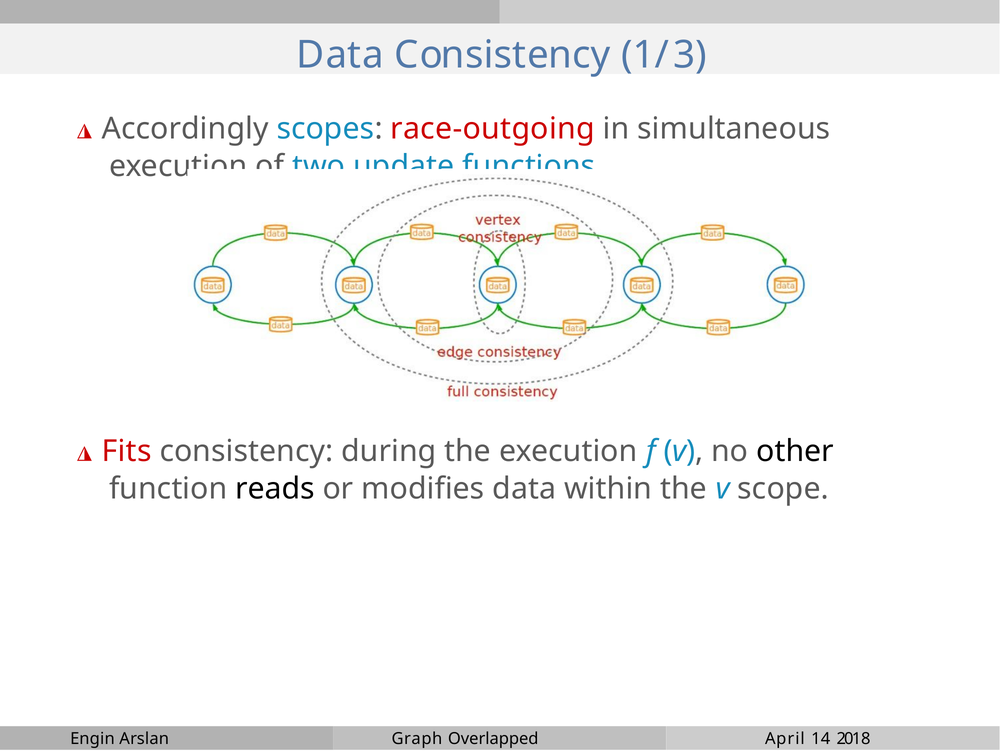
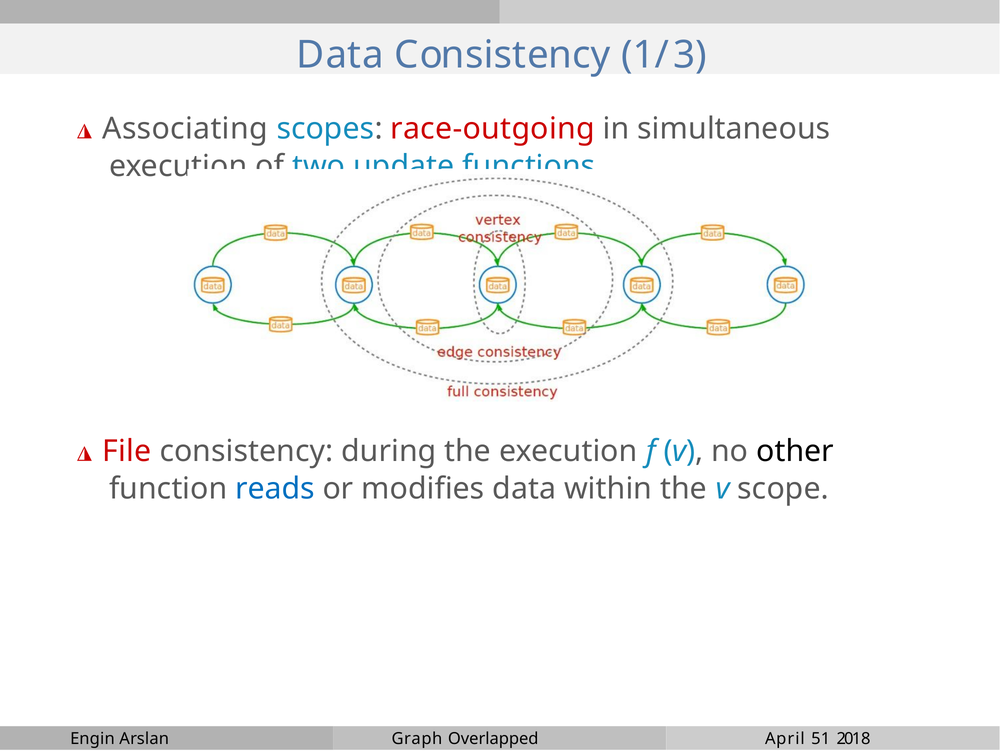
Accordingly: Accordingly -> Associating (185, 128)
Fits: Fits -> File (127, 451)
reads colour: black -> blue (275, 489)
14: 14 -> 51 (821, 738)
